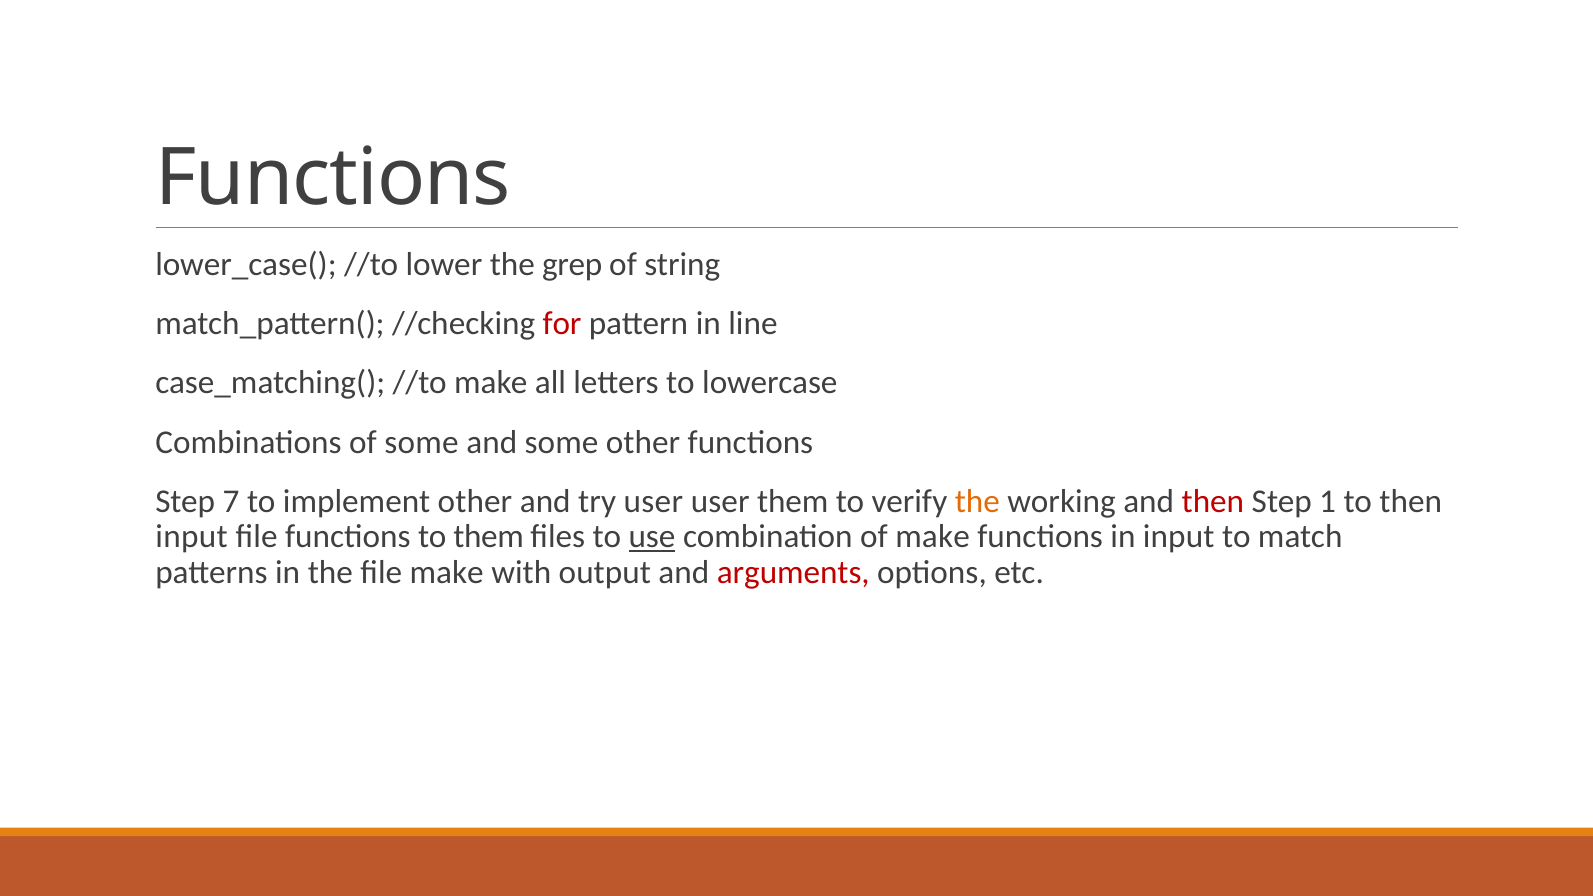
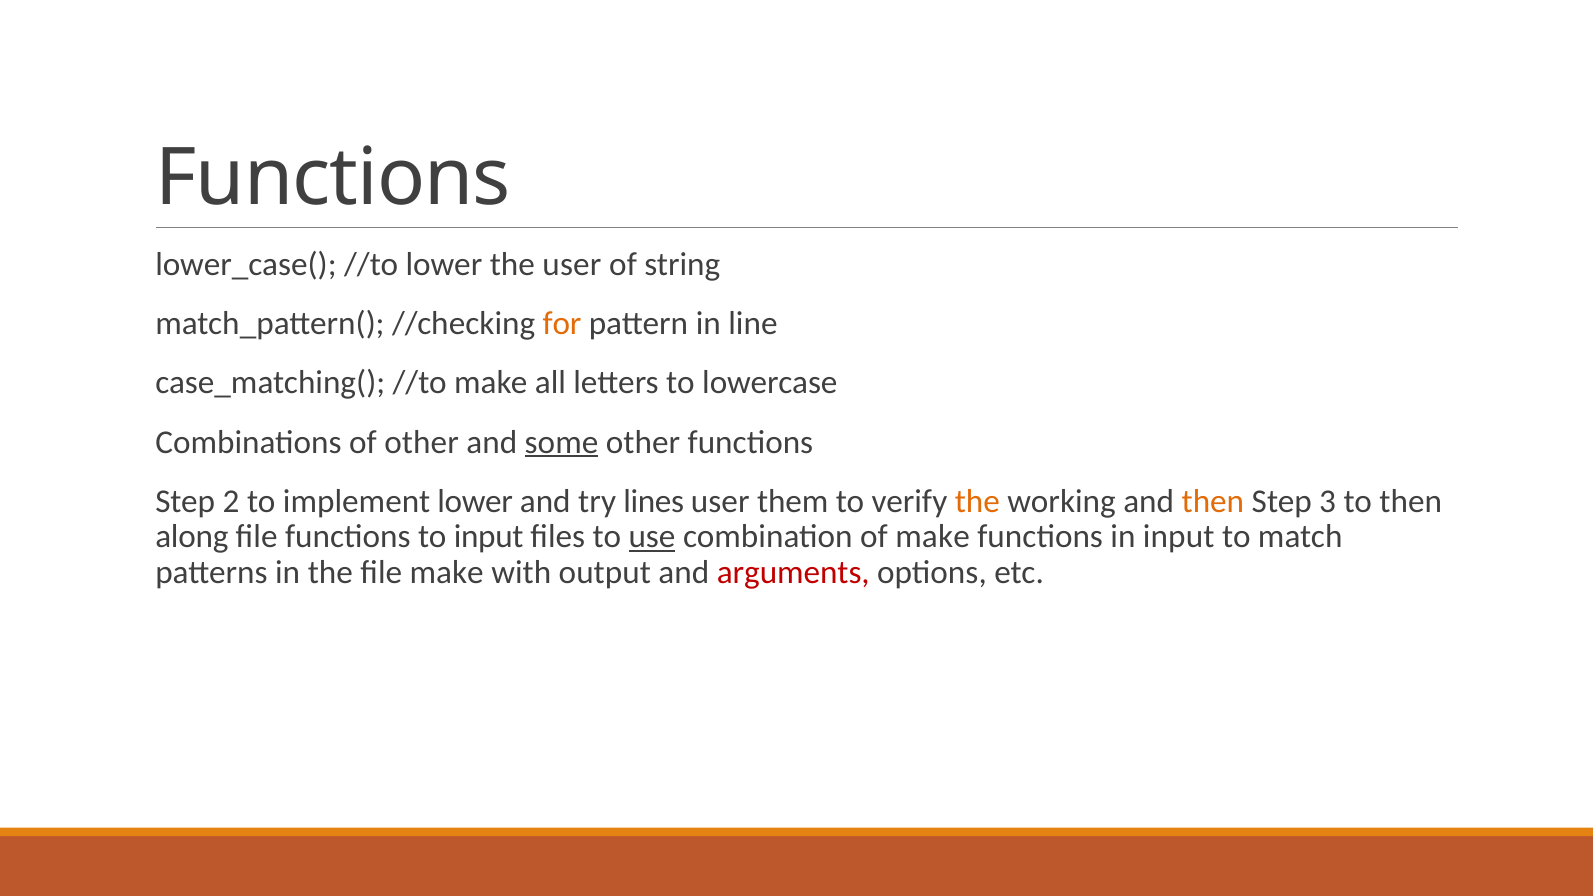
the grep: grep -> user (572, 265)
for colour: red -> orange (562, 324)
of some: some -> other (422, 442)
some underline: none -> present (562, 442)
7: 7 -> 2 (231, 501)
implement other: other -> lower (475, 501)
try user: user -> lines (654, 501)
then colour: red -> orange (1213, 501)
1: 1 -> 3 (1328, 501)
input: input -> along (192, 537)
to them: them -> input (489, 537)
